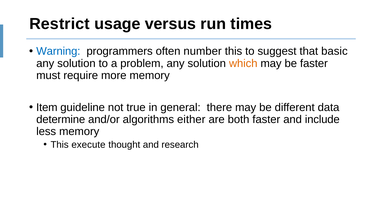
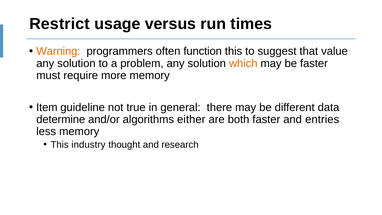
Warning colour: blue -> orange (58, 51)
number: number -> function (203, 51)
basic: basic -> value (334, 51)
include: include -> entries (322, 119)
execute: execute -> industry (88, 145)
